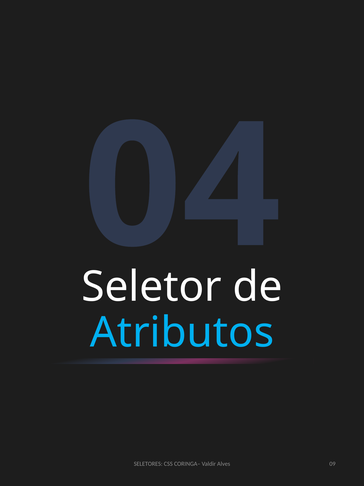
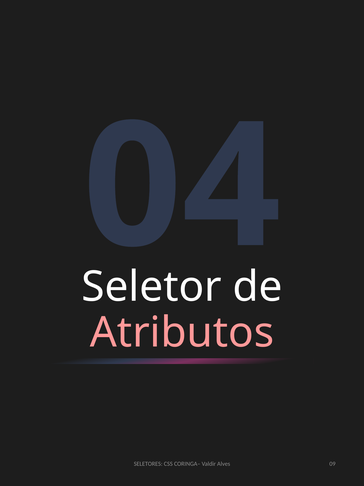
Atributos colour: light blue -> pink (182, 332)
